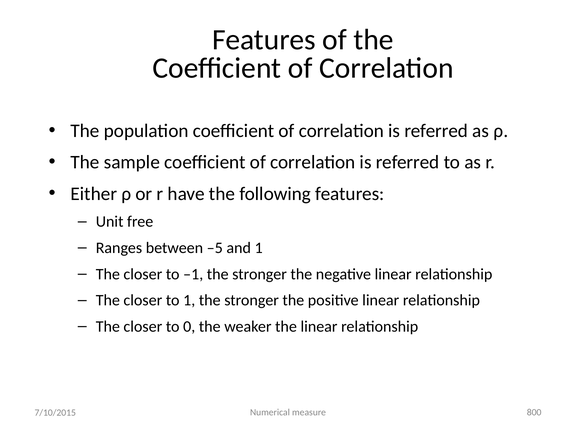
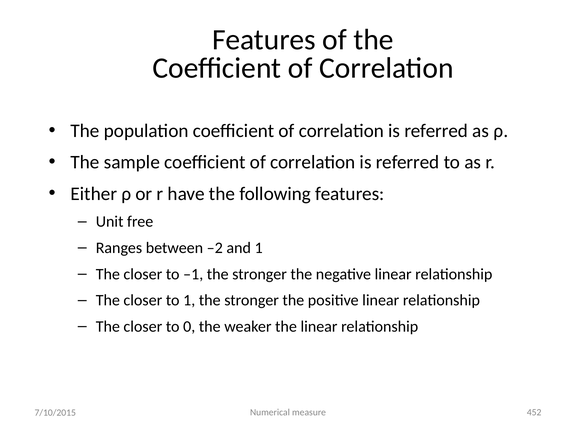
–5: –5 -> –2 (215, 248)
800: 800 -> 452 (534, 412)
